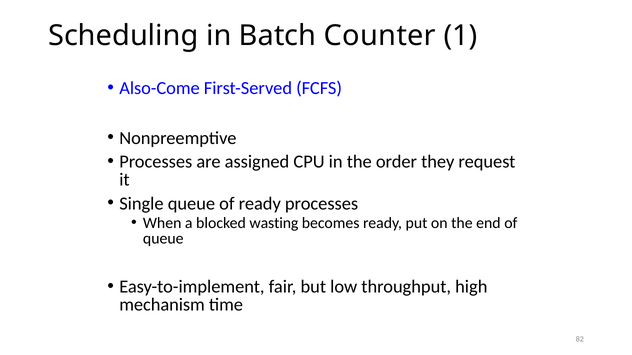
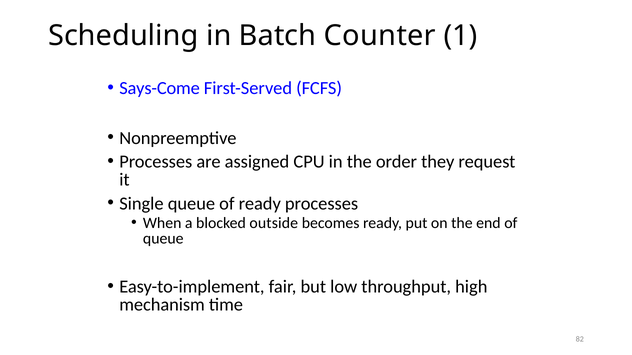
Also-Come: Also-Come -> Says-Come (160, 89)
wasting: wasting -> outside (274, 224)
